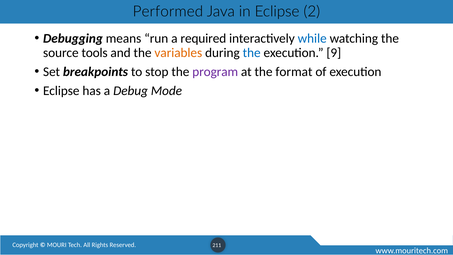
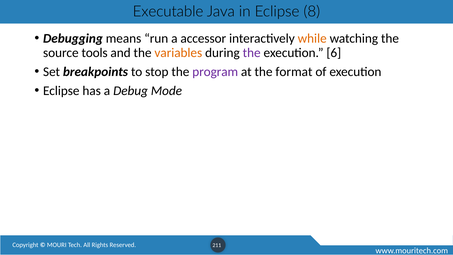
Performed: Performed -> Executable (168, 12)
2: 2 -> 8 (312, 12)
required: required -> accessor (203, 38)
while colour: blue -> orange (312, 38)
the colour: blue -> purple (252, 53)
9: 9 -> 6 (334, 53)
